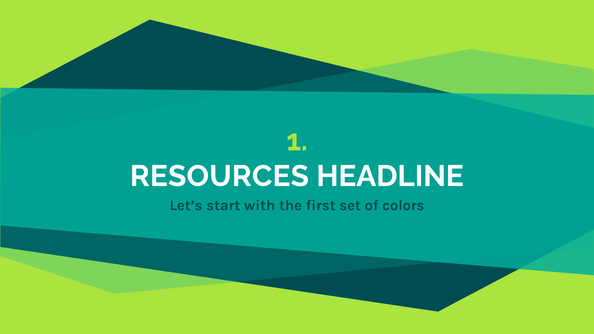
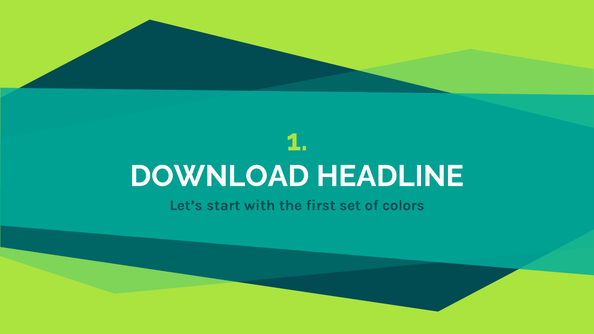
RESOURCES: RESOURCES -> DOWNLOAD (220, 176)
